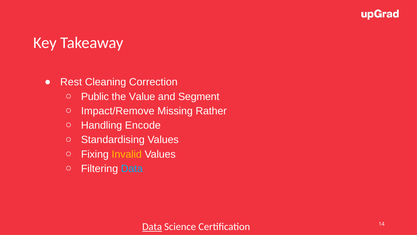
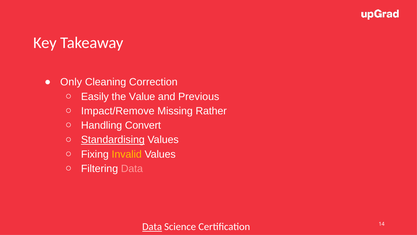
Rest: Rest -> Only (71, 82)
Public: Public -> Easily (95, 96)
Segment: Segment -> Previous (199, 96)
Encode: Encode -> Convert (143, 125)
Standardising underline: none -> present (113, 140)
Data colour: light blue -> pink (132, 168)
